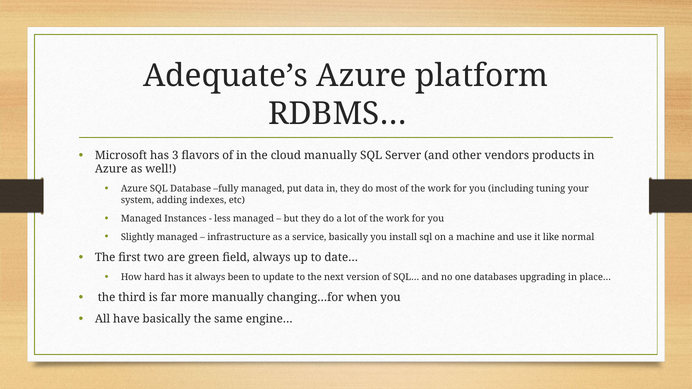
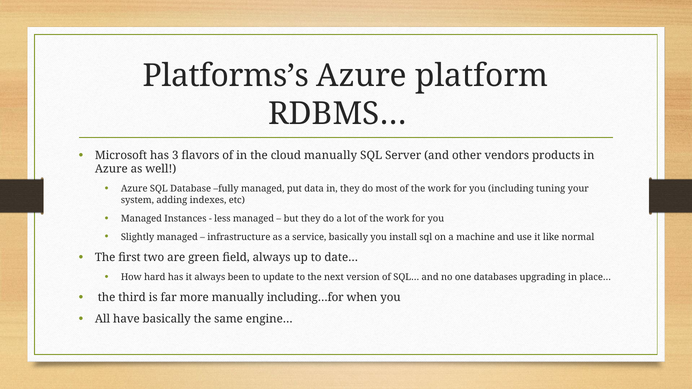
Adequate’s: Adequate’s -> Platforms’s (226, 76)
changing…for: changing…for -> including…for (305, 298)
